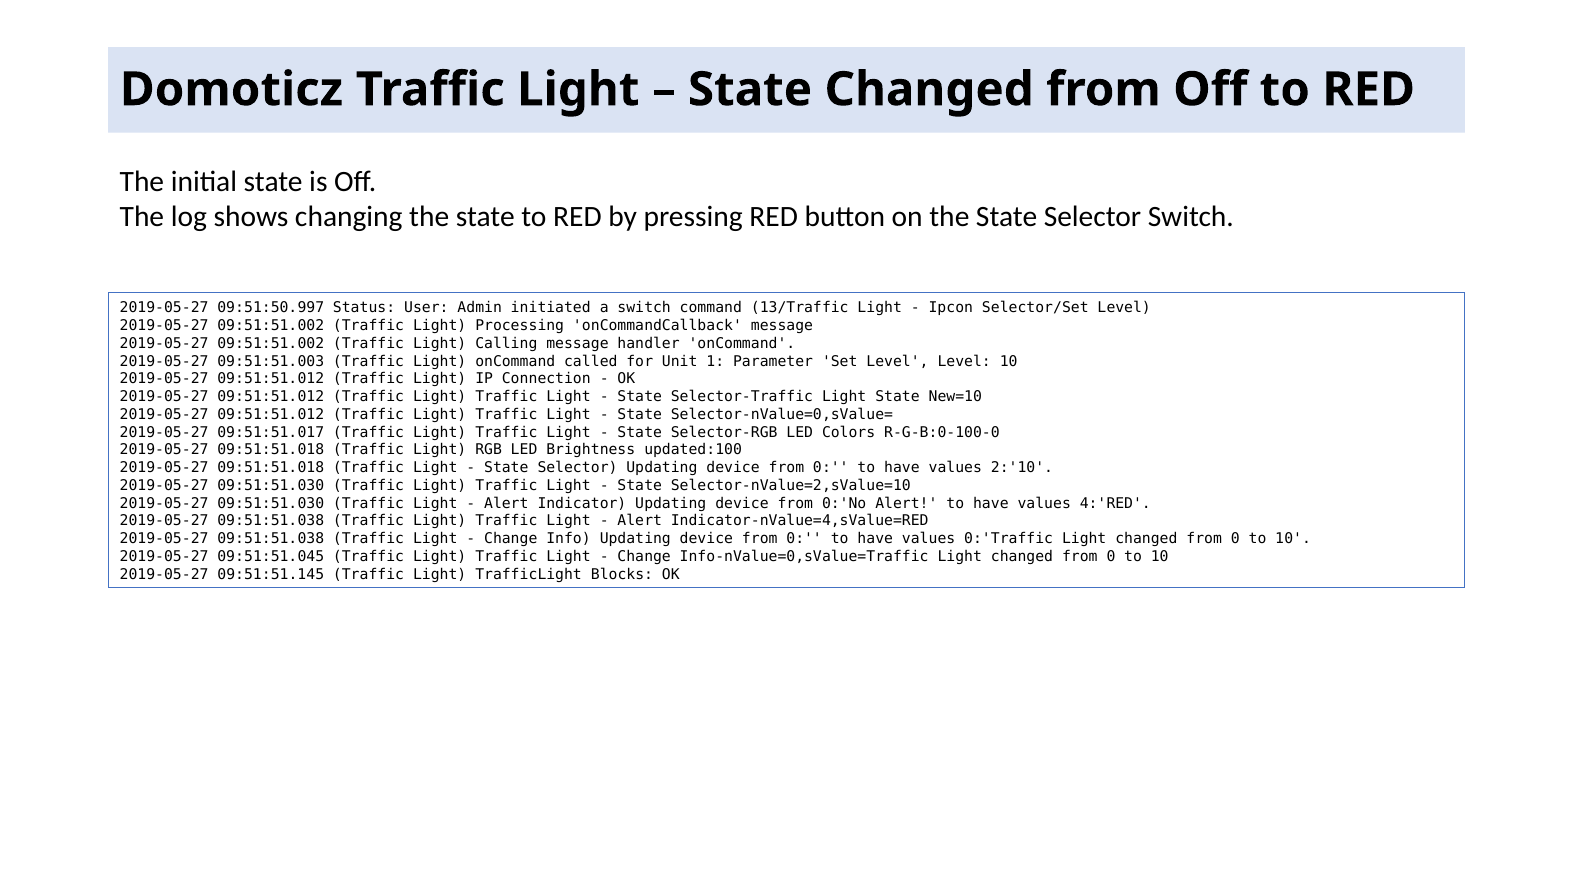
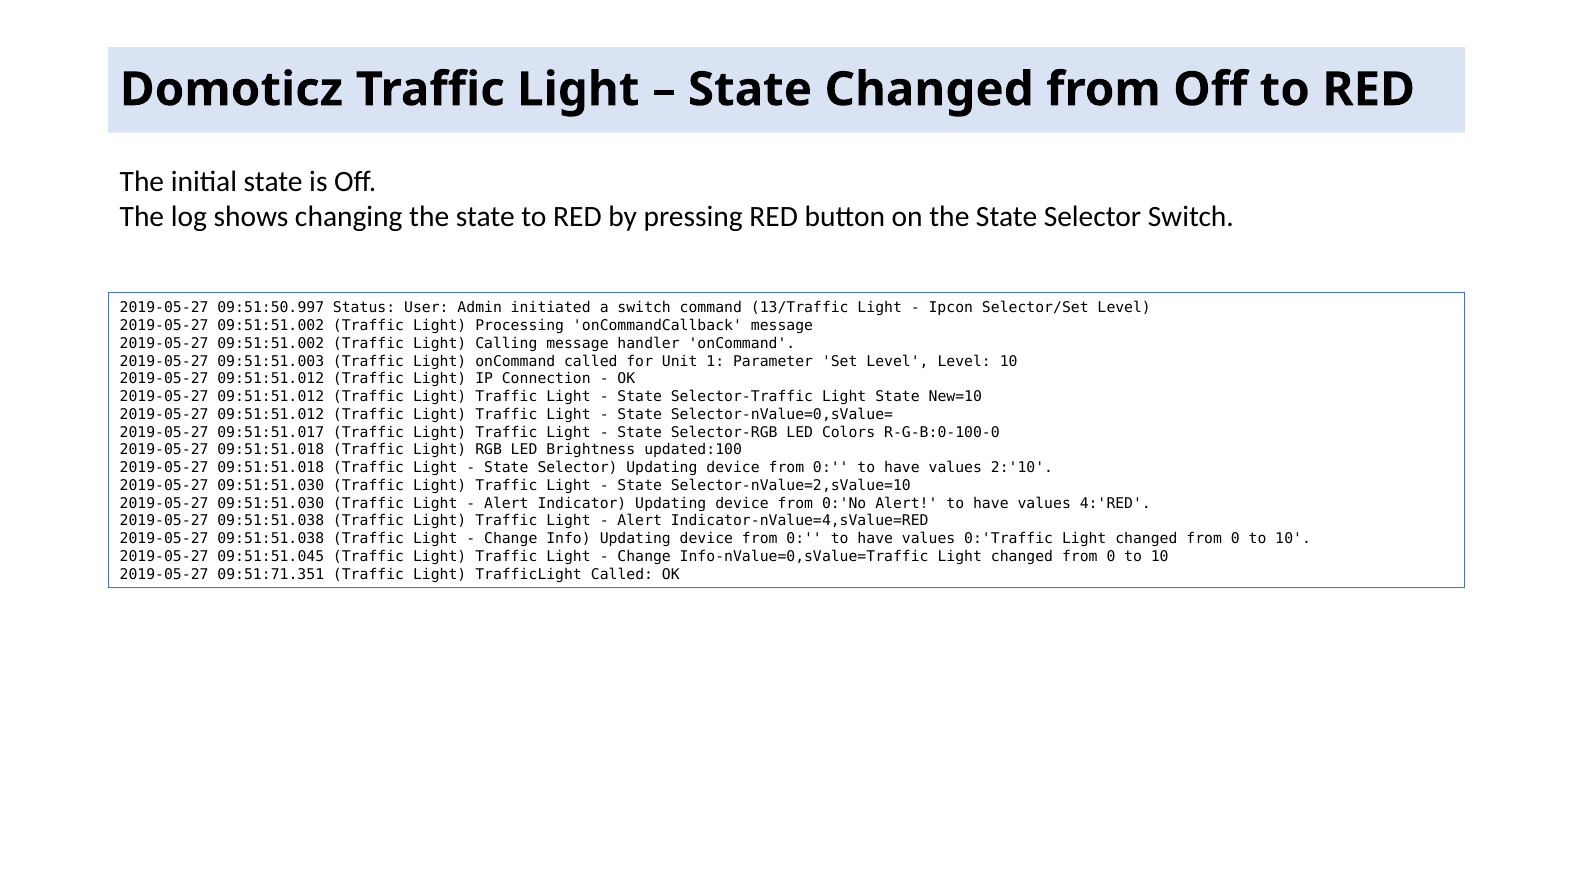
09:51:51.145: 09:51:51.145 -> 09:51:71.351 (271, 574)
TrafficLight Blocks: Blocks -> Called (622, 574)
